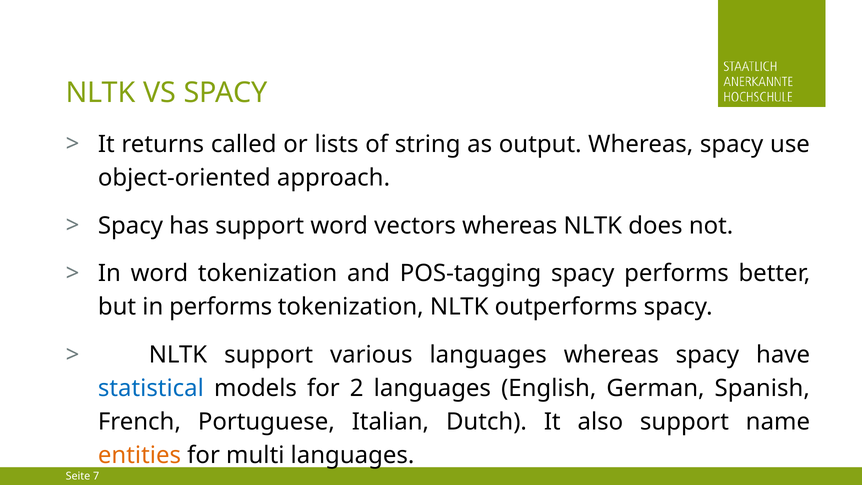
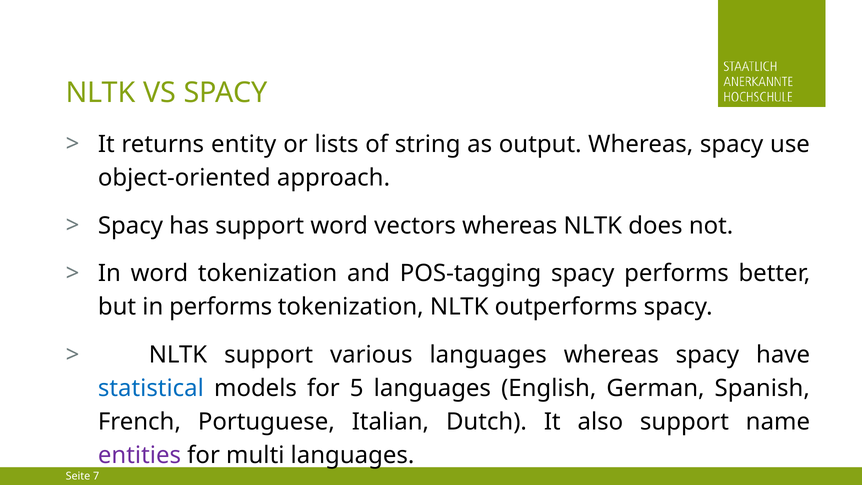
called: called -> entity (244, 144)
2: 2 -> 5 (357, 388)
entities colour: orange -> purple (139, 455)
